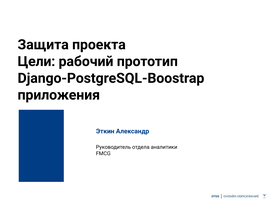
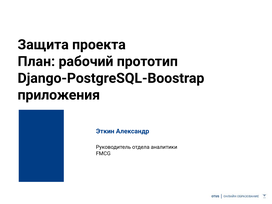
Цели: Цели -> План (36, 61)
